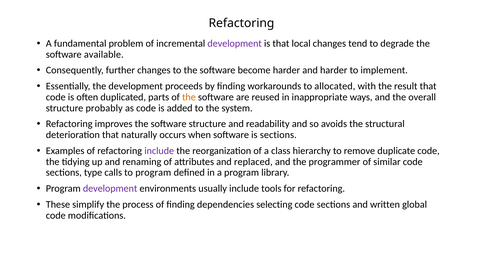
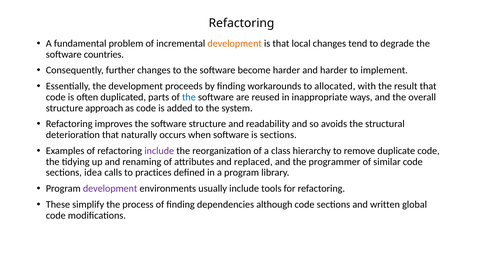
development colour: purple -> orange (235, 43)
available: available -> countries (104, 54)
the colour: orange -> blue (189, 97)
probably: probably -> approach (104, 108)
type: type -> idea (93, 172)
to program: program -> practices (153, 172)
selecting: selecting -> although (274, 204)
